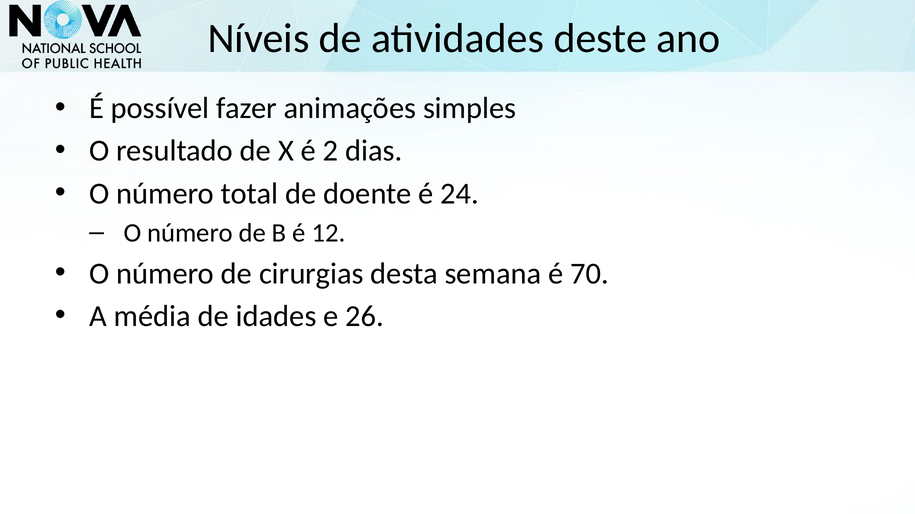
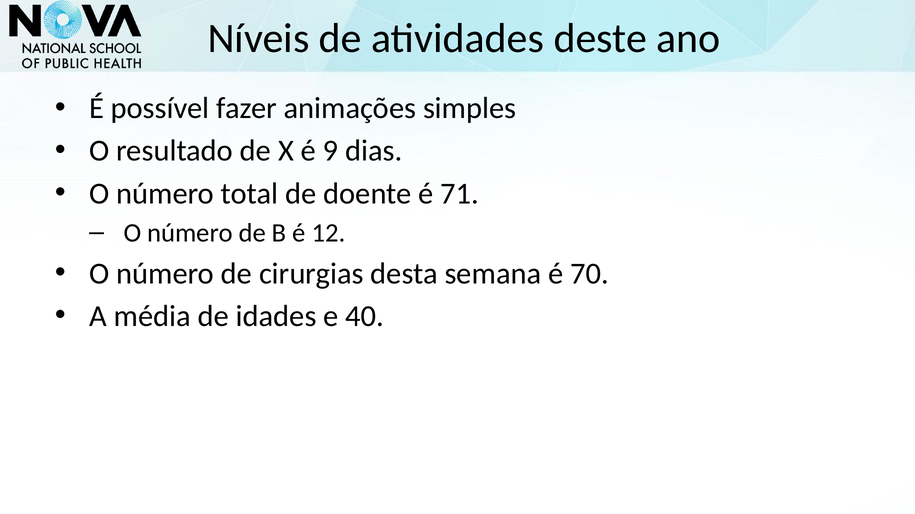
2: 2 -> 9 (331, 151)
24: 24 -> 71 (460, 194)
26: 26 -> 40 (365, 317)
